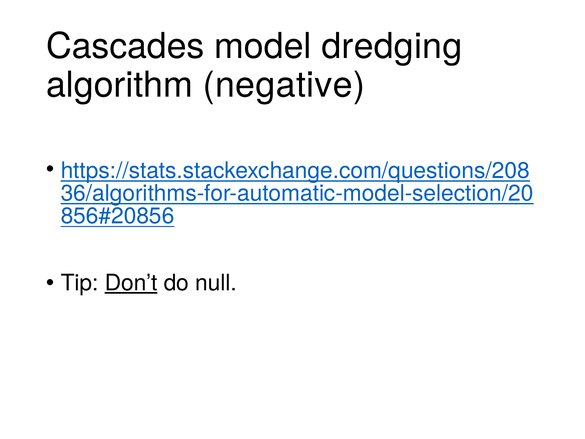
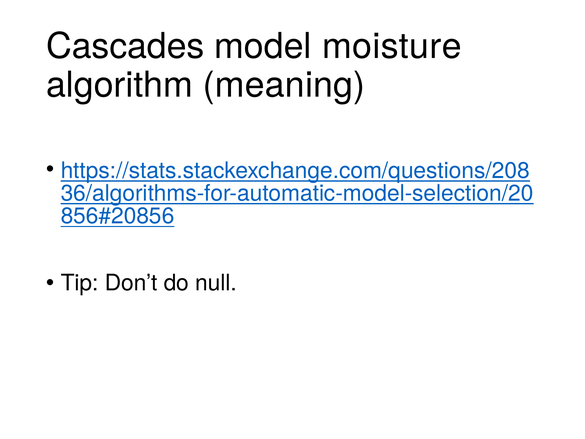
dredging: dredging -> moisture (392, 46)
negative: negative -> meaning (284, 85)
Don’t underline: present -> none (131, 283)
